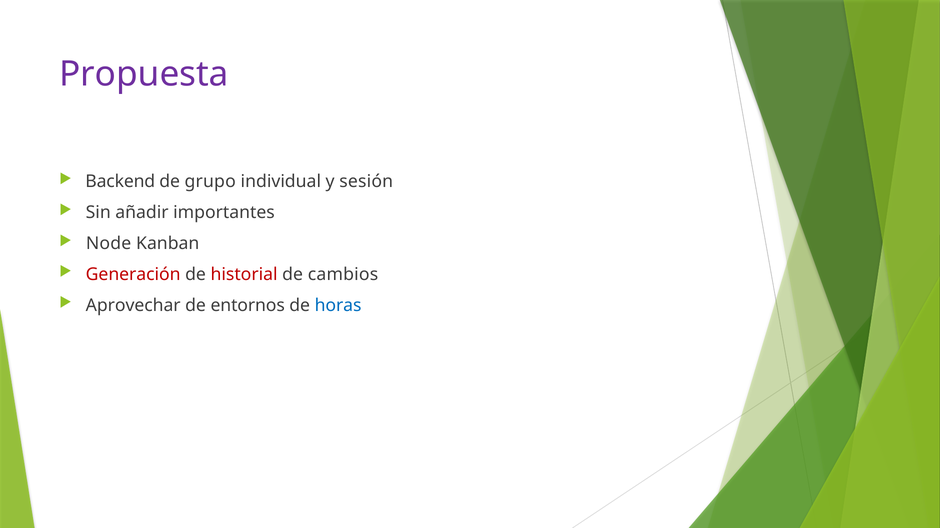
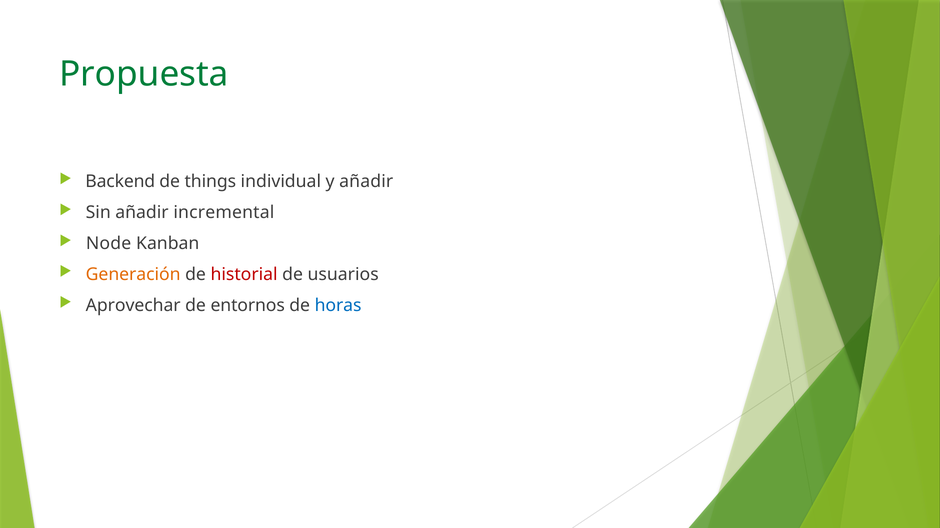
Propuesta colour: purple -> green (144, 74)
grupo: grupo -> things (210, 182)
y sesión: sesión -> añadir (366, 182)
importantes: importantes -> incremental (224, 213)
Generación colour: red -> orange (133, 275)
cambios: cambios -> usuarios (343, 275)
